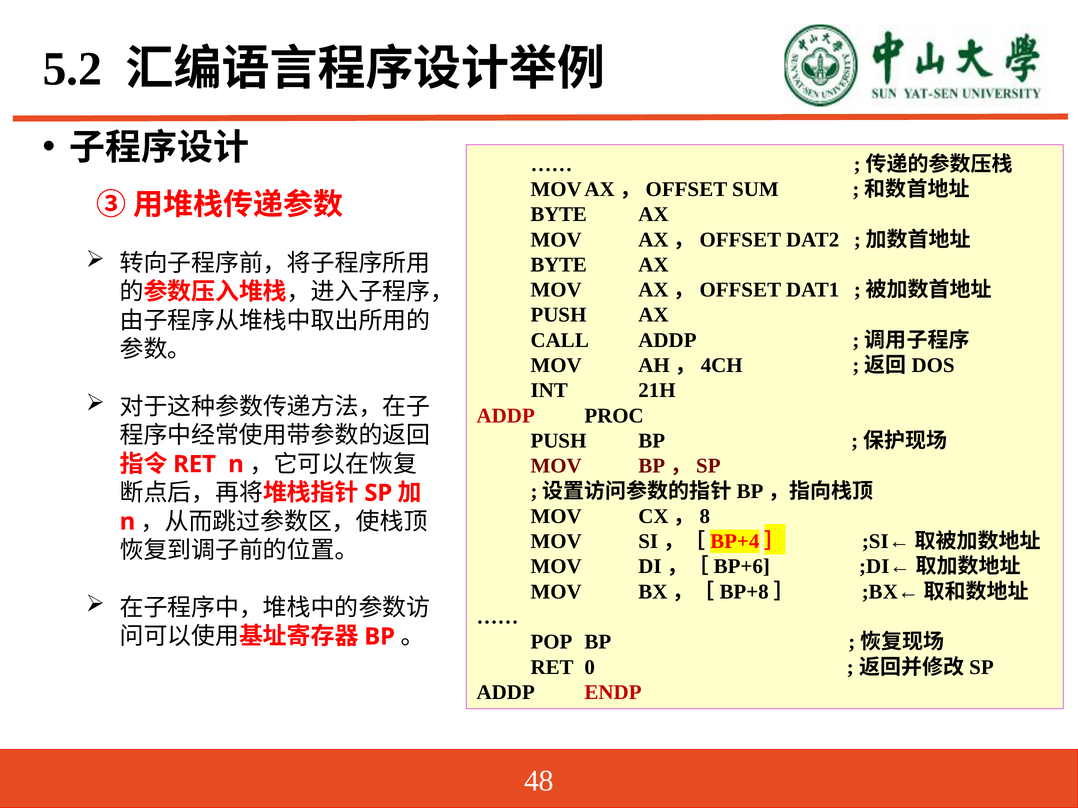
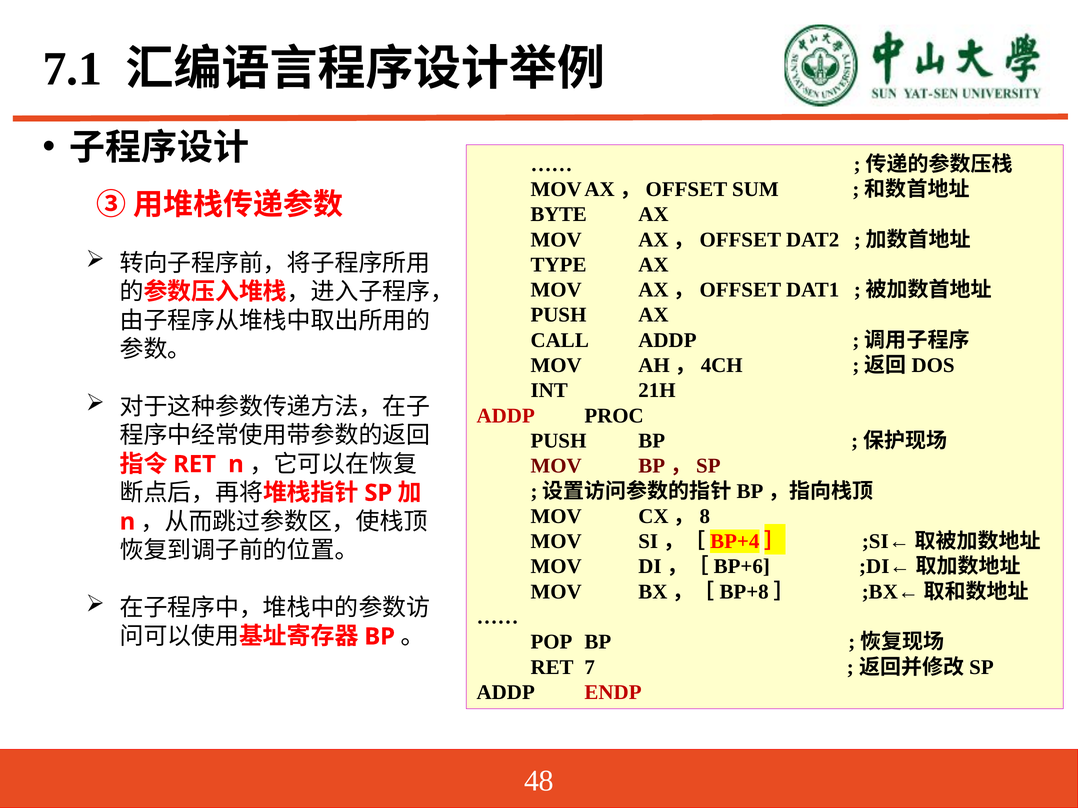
5.2: 5.2 -> 7.1 (72, 69)
BYTE: BYTE -> TYPE (558, 265)
0: 0 -> 7 (590, 668)
